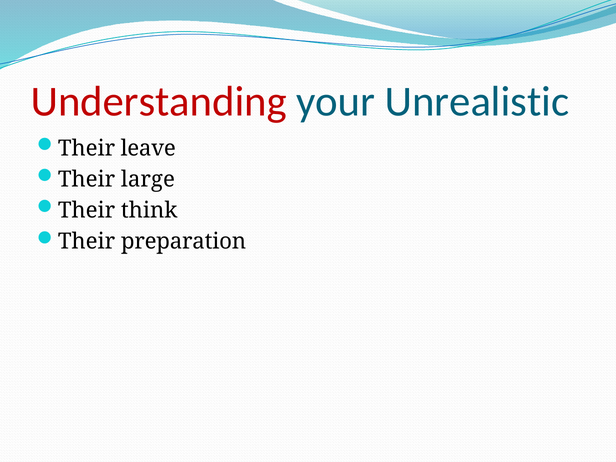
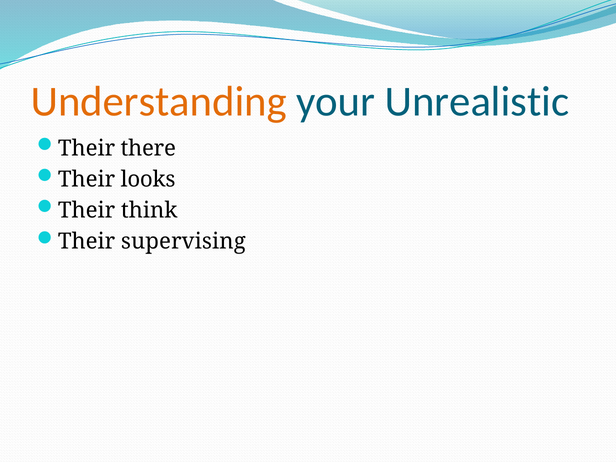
Understanding colour: red -> orange (159, 102)
leave: leave -> there (148, 148)
large: large -> looks (148, 179)
preparation: preparation -> supervising (183, 242)
